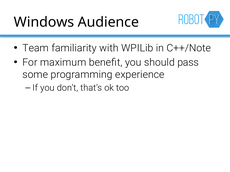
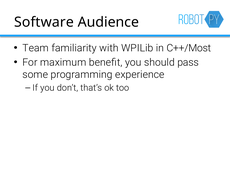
Windows: Windows -> Software (44, 22)
C++/Note: C++/Note -> C++/Most (189, 48)
